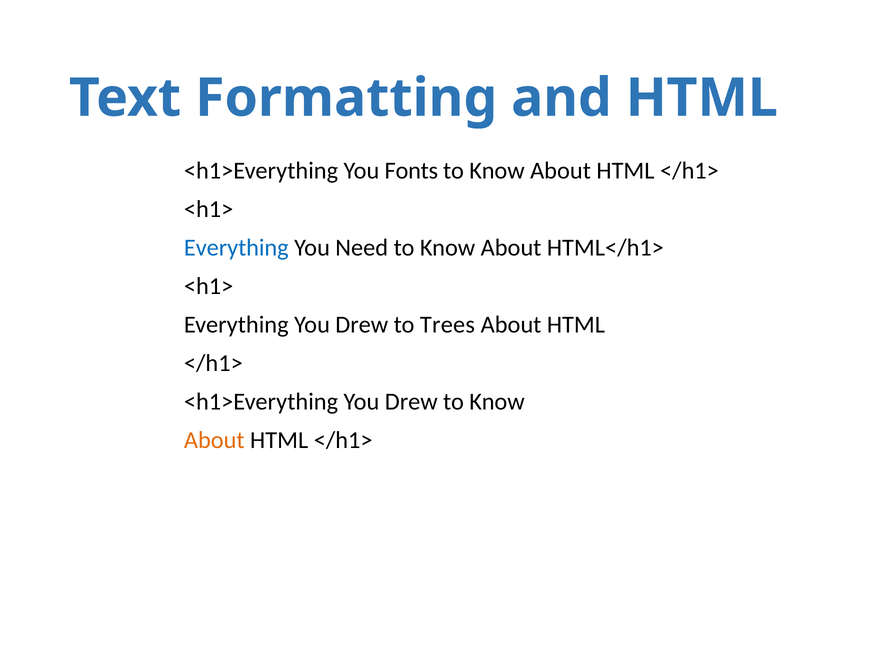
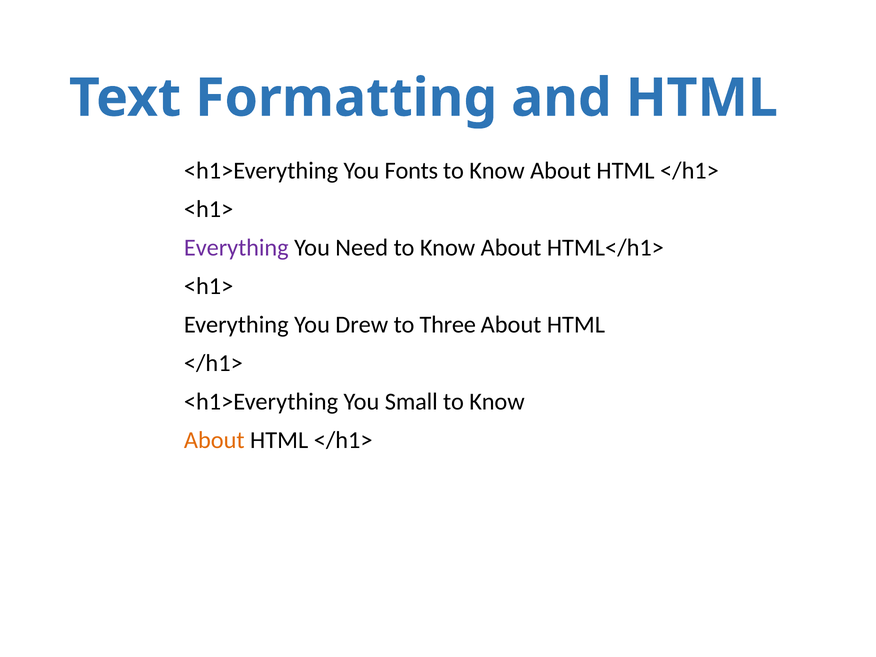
Everything colour: blue -> purple (236, 248)
Trees: Trees -> Three (448, 325)
<h1>Everything You Drew: Drew -> Small (411, 402)
